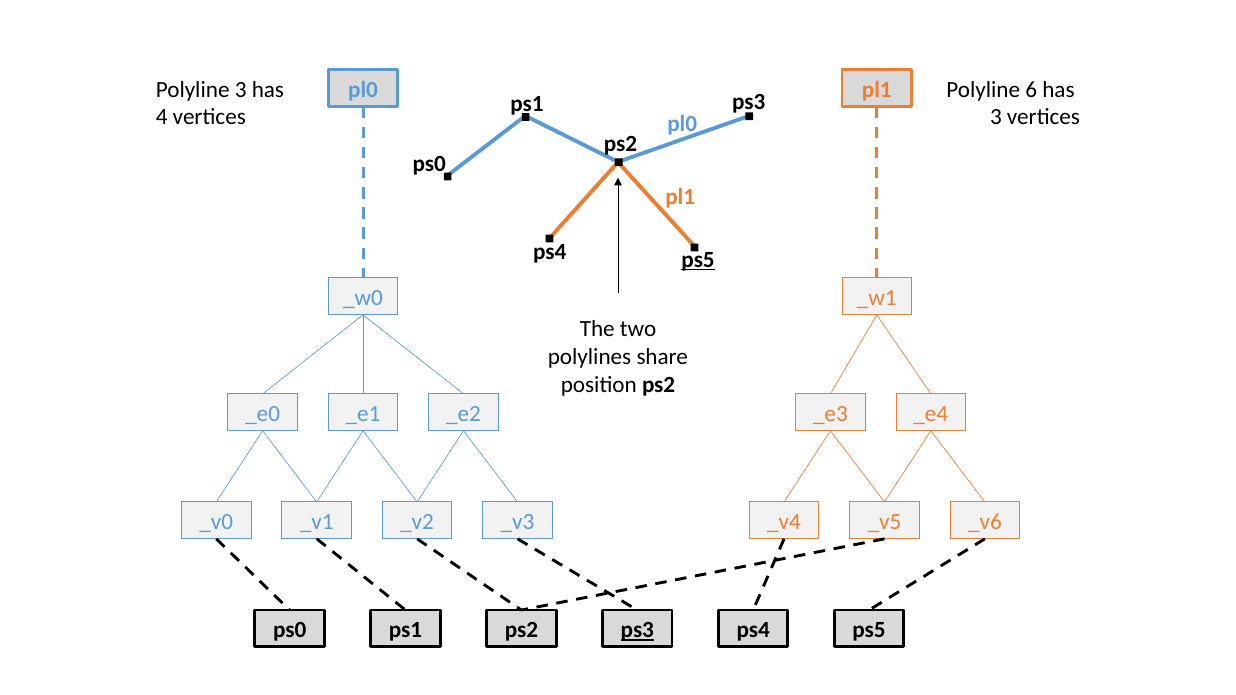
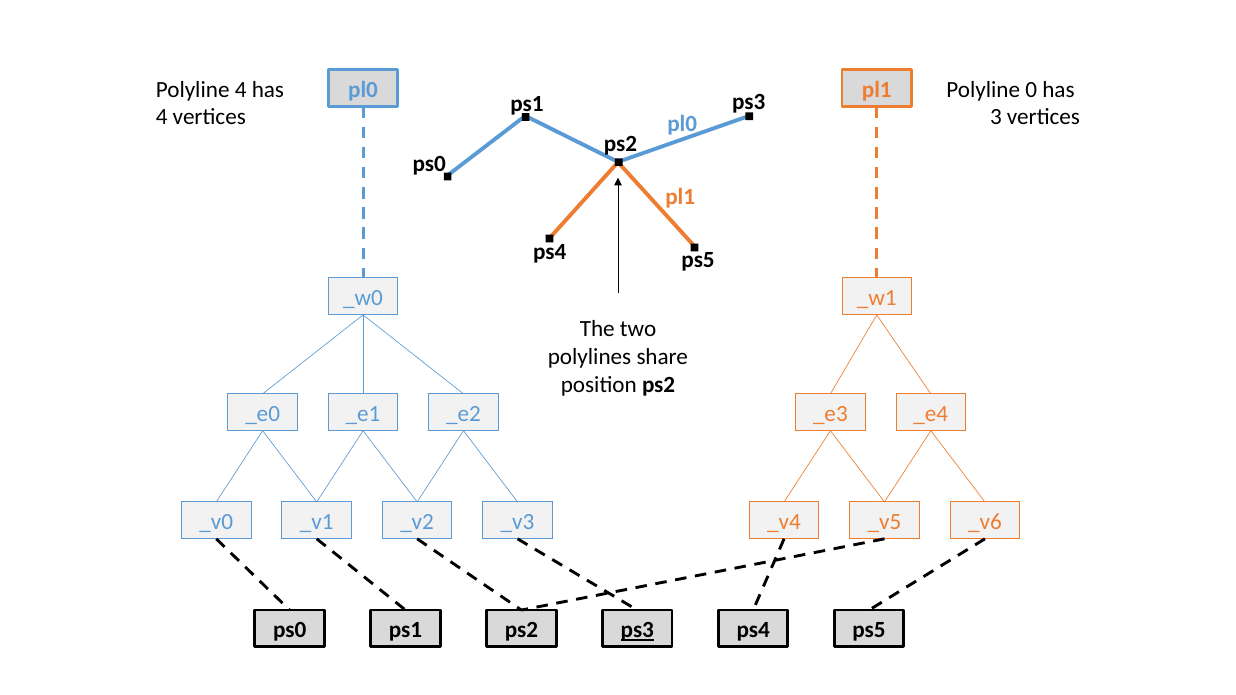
Polyline 3: 3 -> 4 (241, 90)
6: 6 -> 0 (1031, 90)
ps5 underline: present -> none (698, 260)
